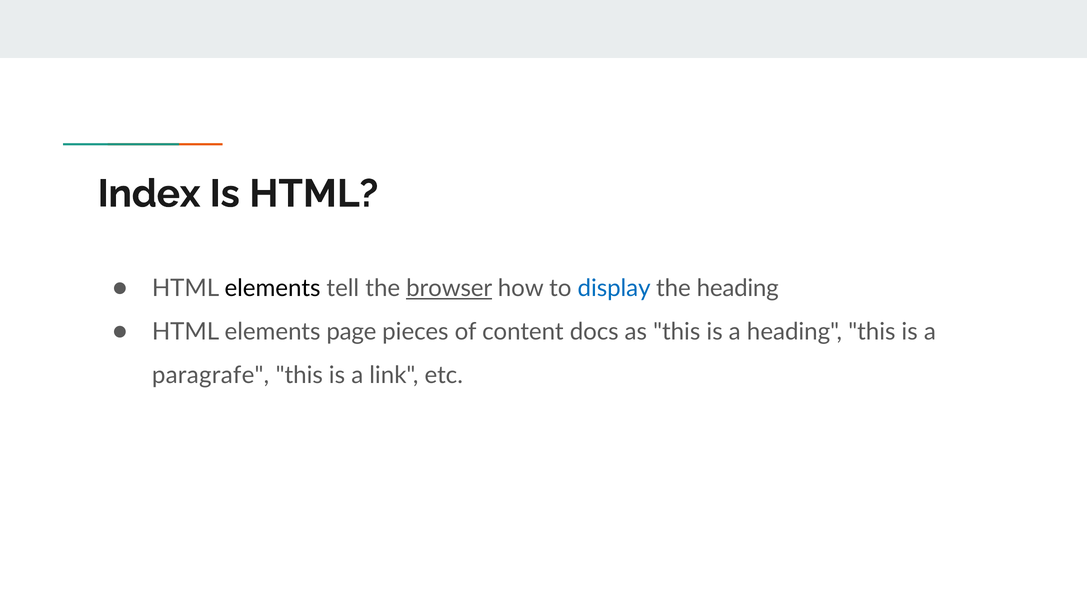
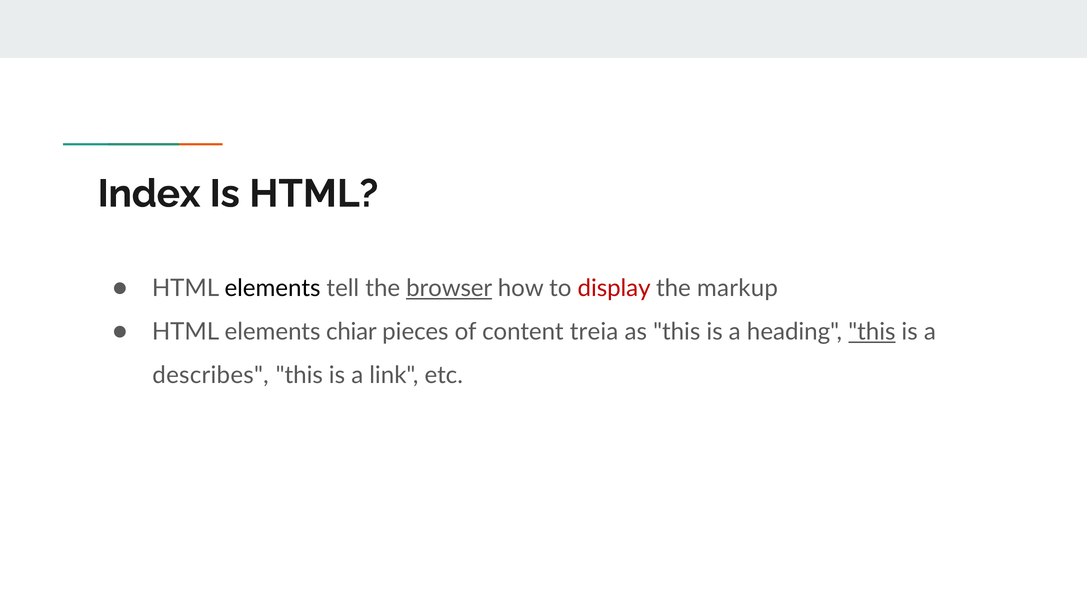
display colour: blue -> red (614, 289)
the heading: heading -> markup (737, 289)
page: page -> chiar (351, 332)
docs: docs -> treia (594, 332)
this underline: none -> present (872, 332)
paragrafe: paragrafe -> describes (211, 376)
